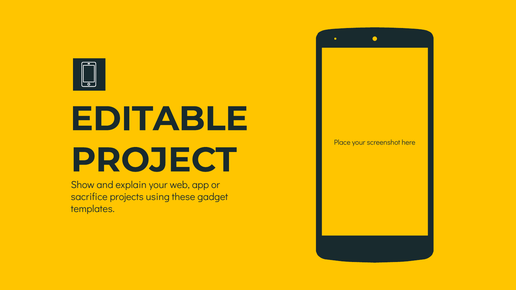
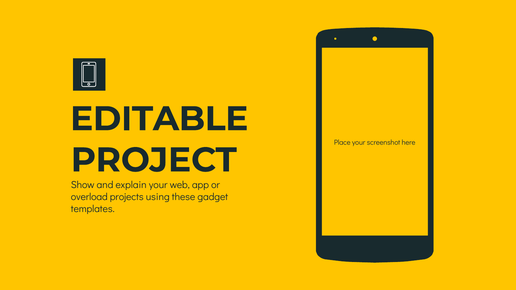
sacrifice: sacrifice -> overload (89, 197)
